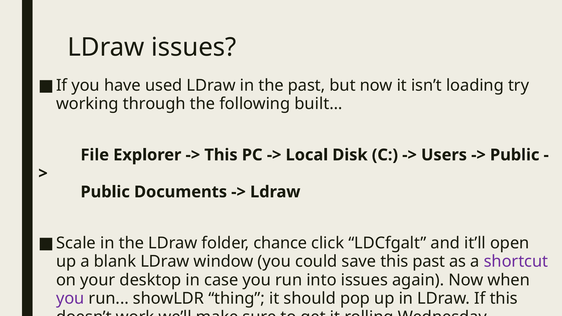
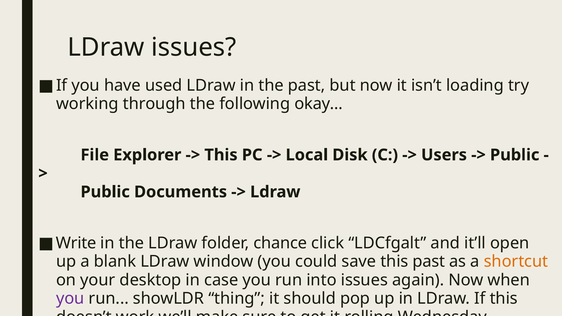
built…: built… -> okay… (319, 104)
Scale: Scale -> Write (76, 243)
shortcut colour: purple -> orange (516, 262)
